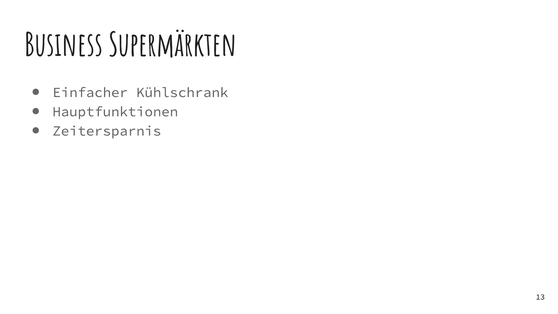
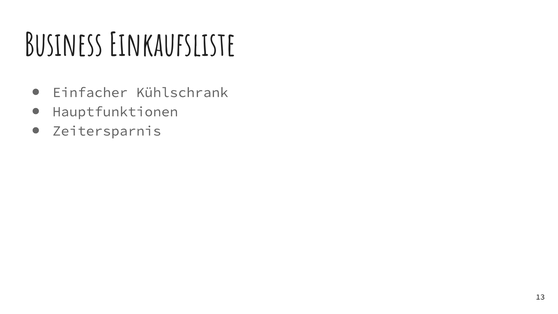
Supermärkten: Supermärkten -> Einkaufsliste (172, 45)
